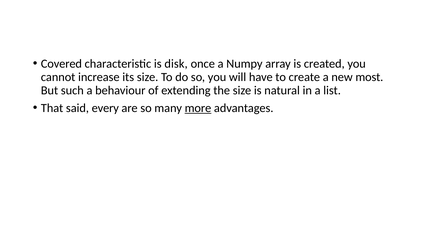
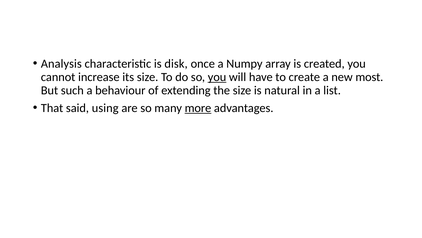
Covered: Covered -> Analysis (61, 63)
you underline: none -> present (217, 77)
every: every -> using (105, 108)
